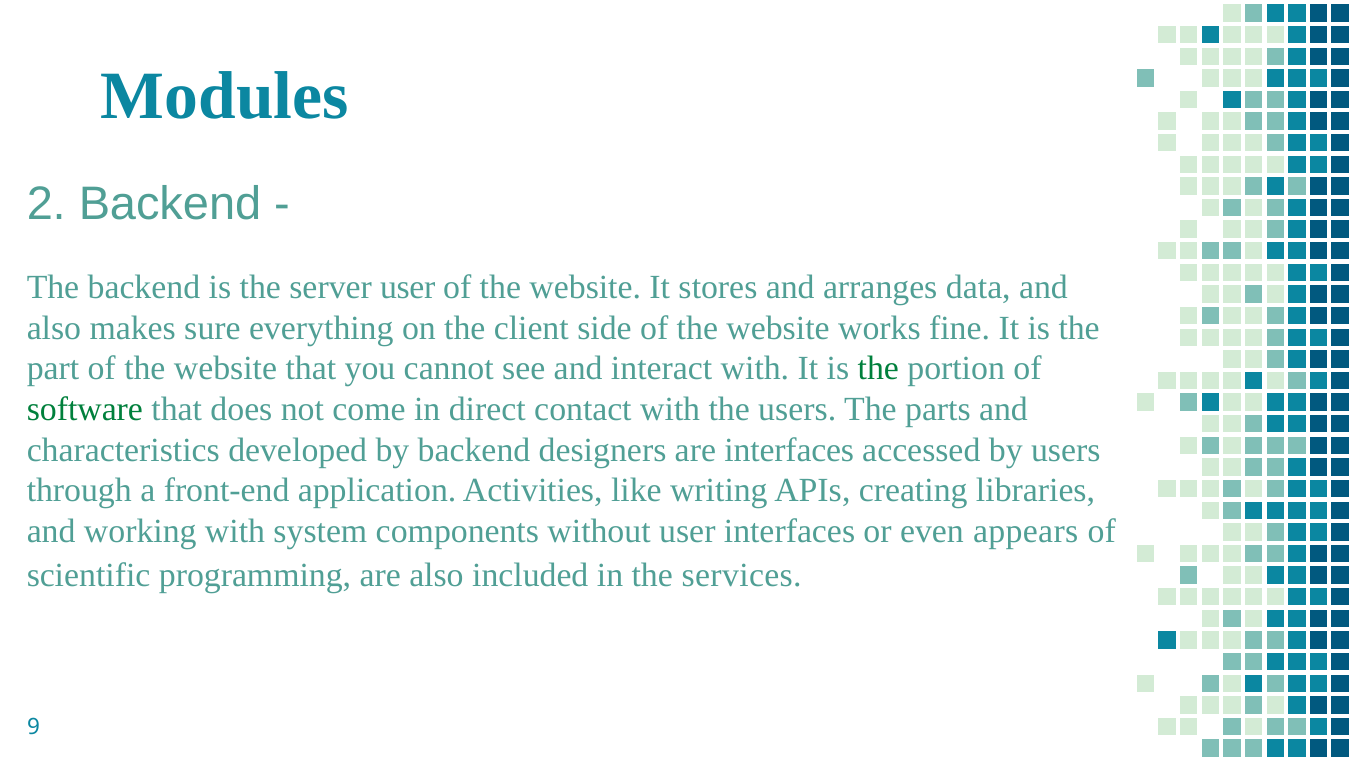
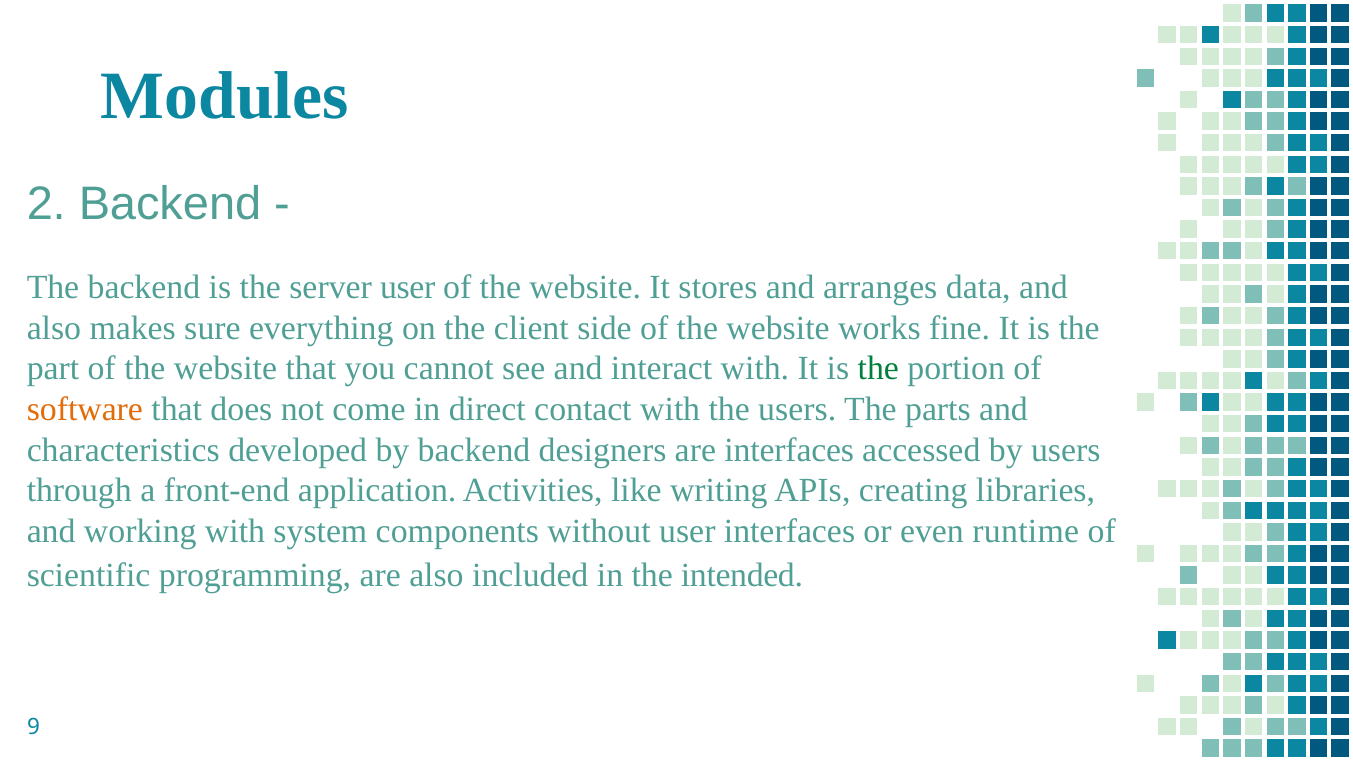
software colour: green -> orange (85, 409)
appears: appears -> runtime (1026, 531)
services: services -> intended (742, 576)
